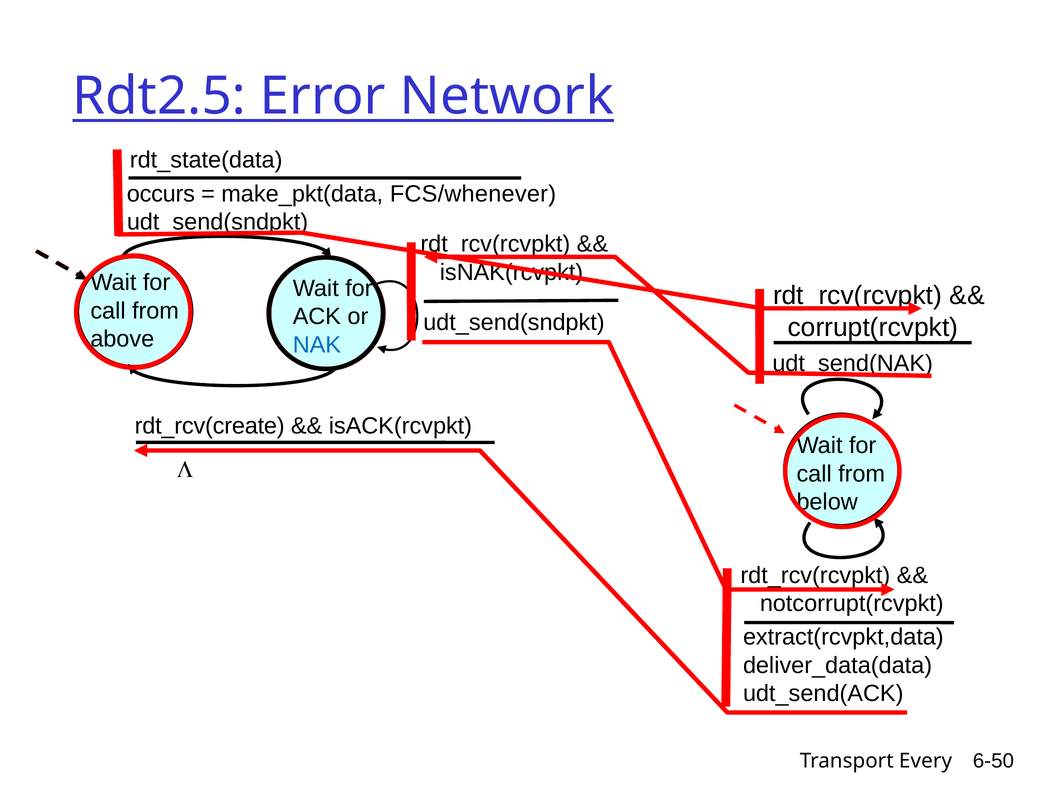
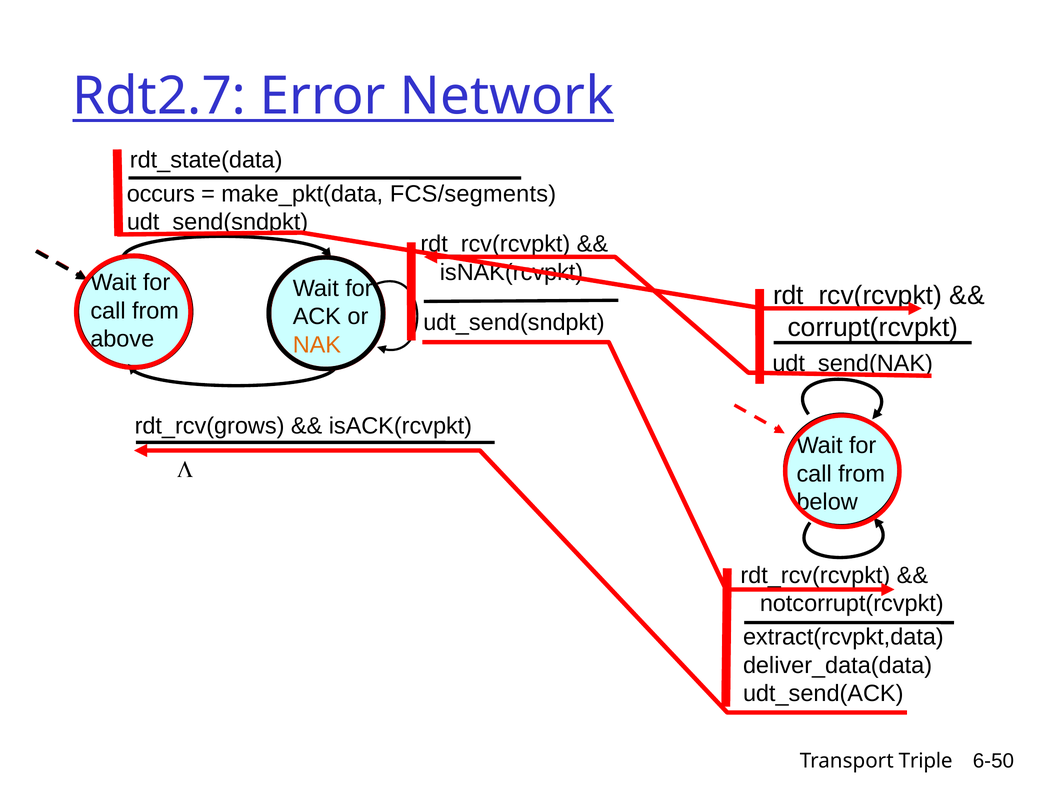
Rdt2.5: Rdt2.5 -> Rdt2.7 (159, 96)
FCS/whenever: FCS/whenever -> FCS/segments (473, 194)
NAK colour: blue -> orange (317, 345)
rdt_rcv(create: rdt_rcv(create -> rdt_rcv(grows (210, 426)
Every: Every -> Triple (926, 761)
